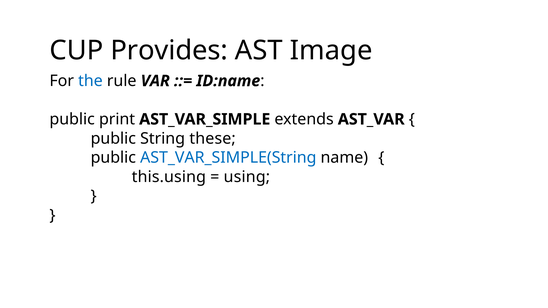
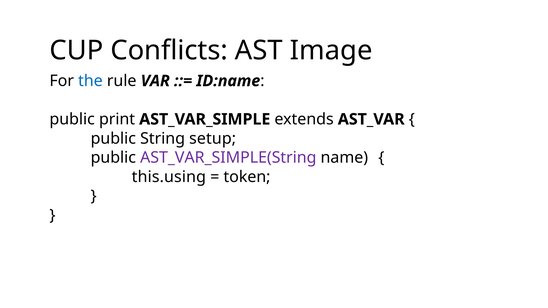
Provides: Provides -> Conflicts (169, 50)
these: these -> setup (213, 139)
AST_VAR_SIMPLE(String colour: blue -> purple (228, 158)
using: using -> token (247, 177)
